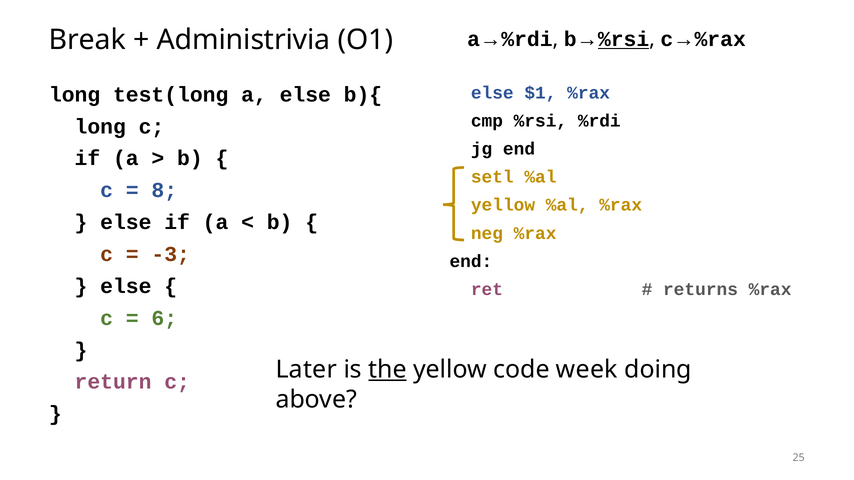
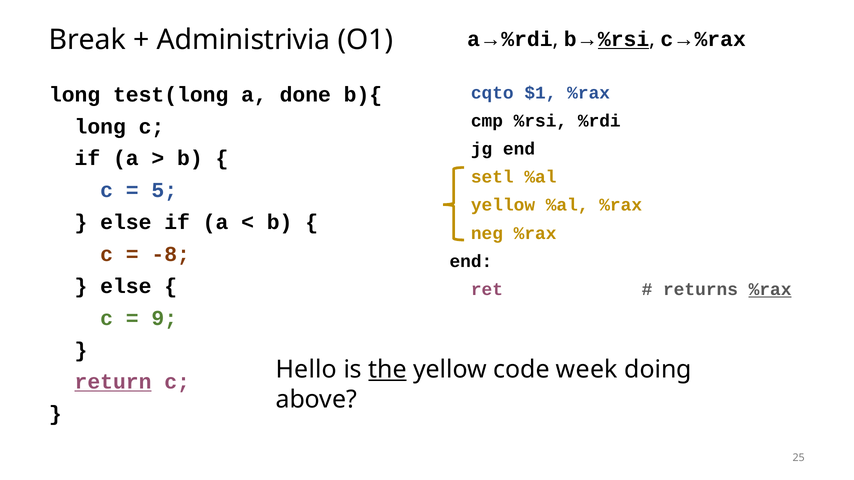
else: else -> cqto (492, 93)
a else: else -> done (305, 95)
8: 8 -> 5 (164, 191)
-3: -3 -> -8 (171, 254)
%rax underline: none -> present (770, 290)
6: 6 -> 9 (164, 318)
Later: Later -> Hello (306, 370)
return underline: none -> present (113, 382)
